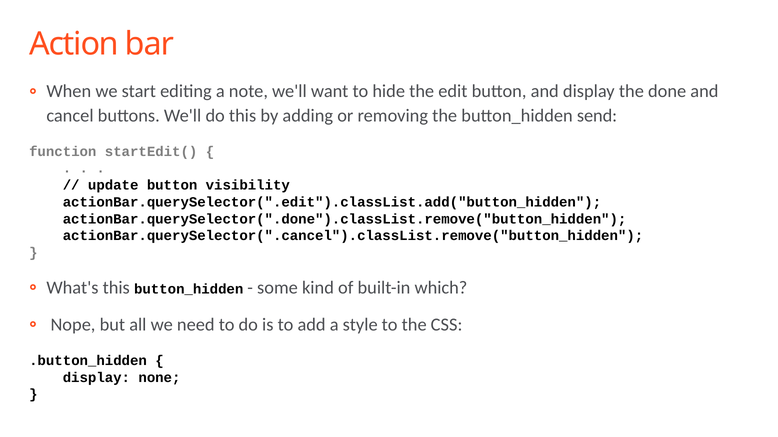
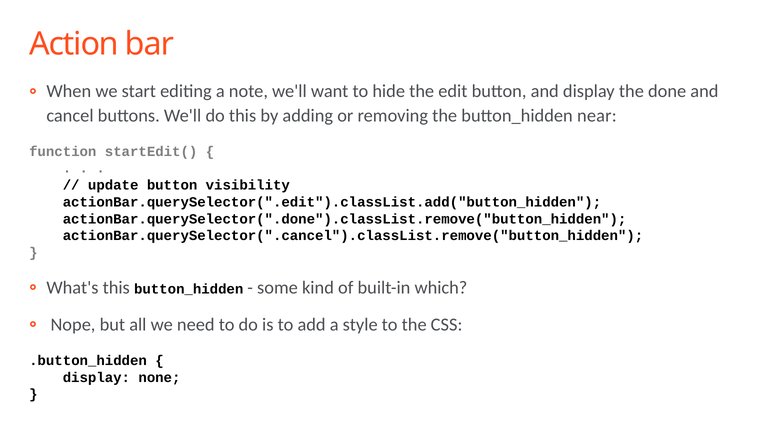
send: send -> near (597, 116)
